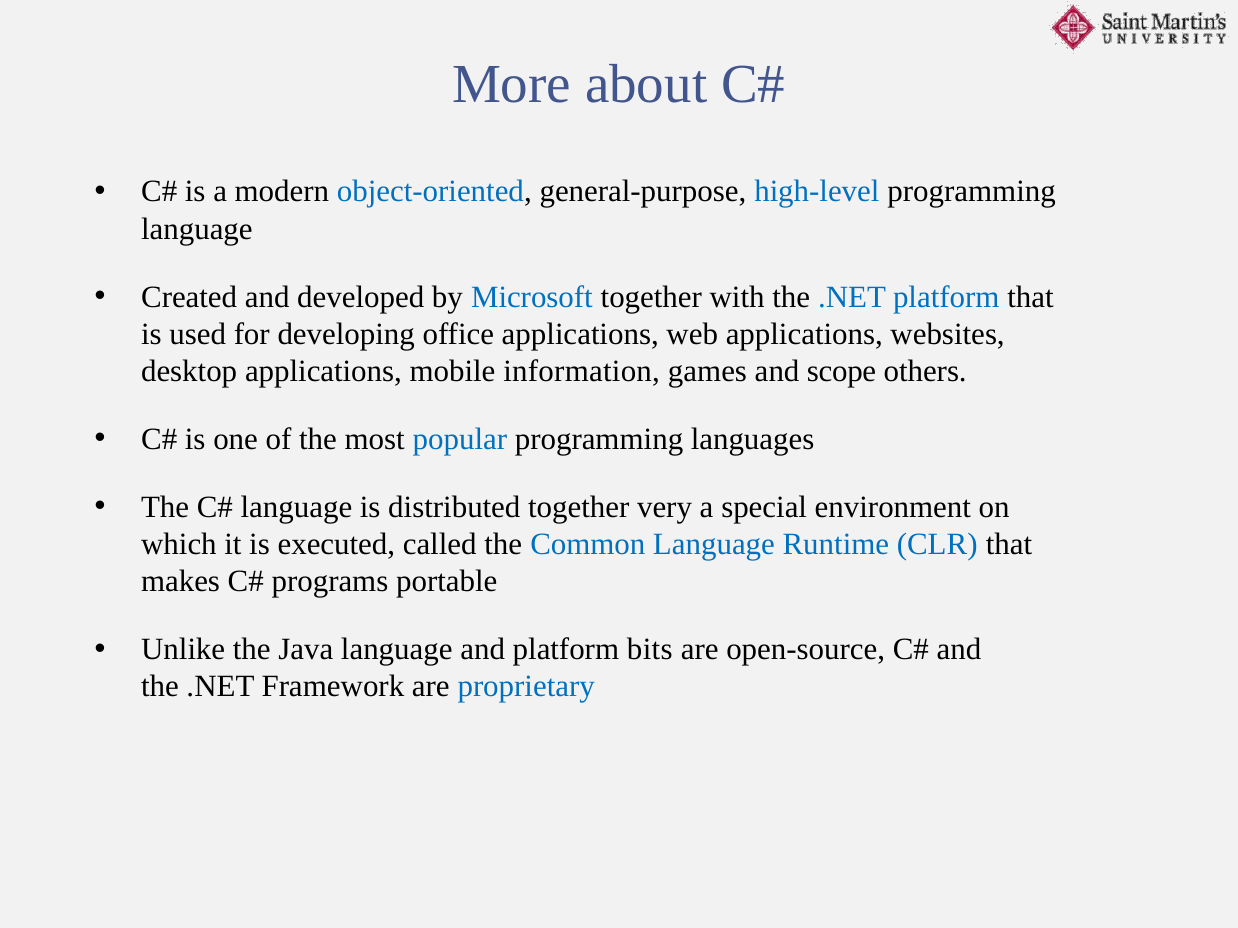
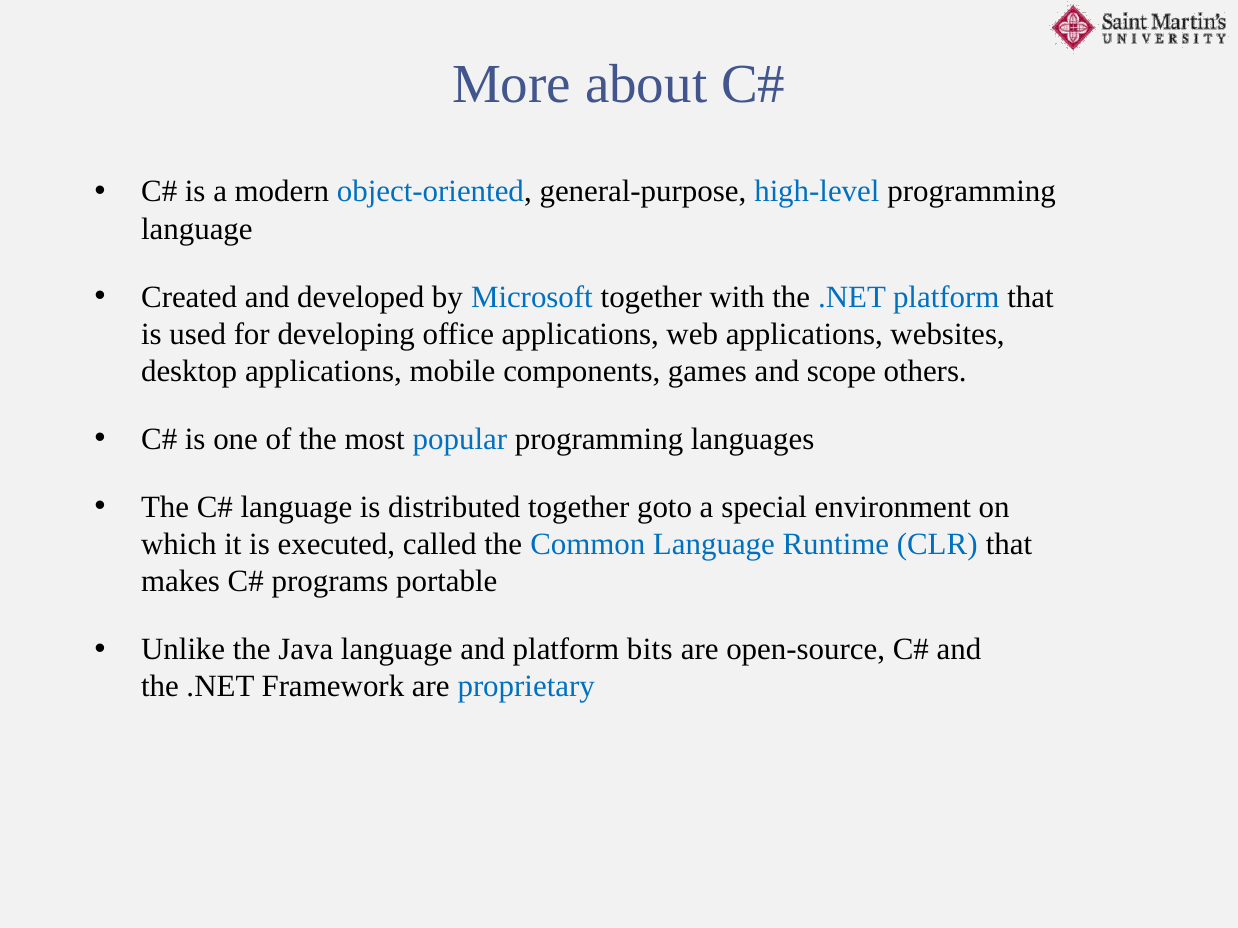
information: information -> components (582, 371)
very: very -> goto (665, 508)
